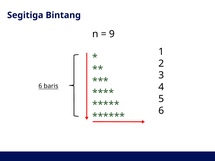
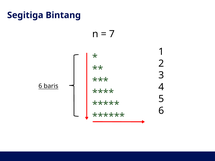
9: 9 -> 7 (112, 34)
